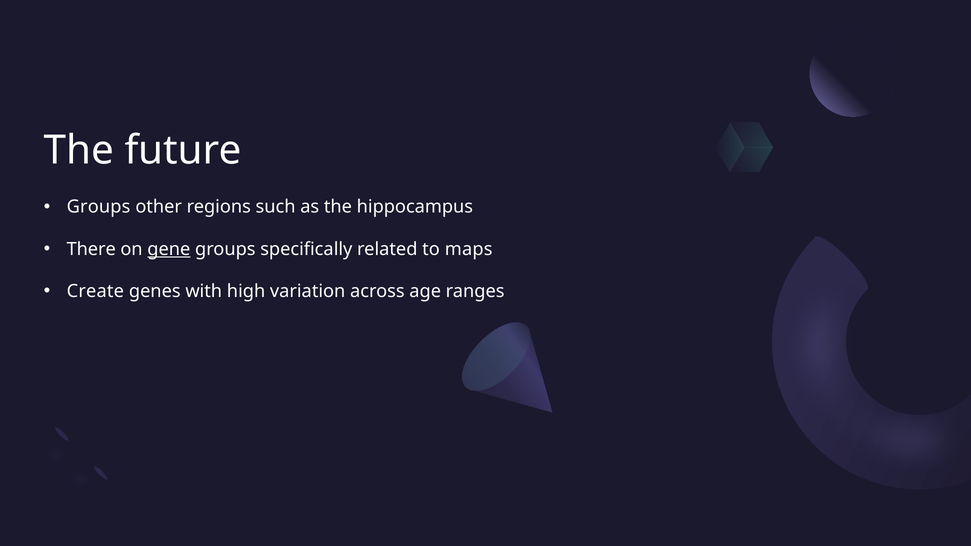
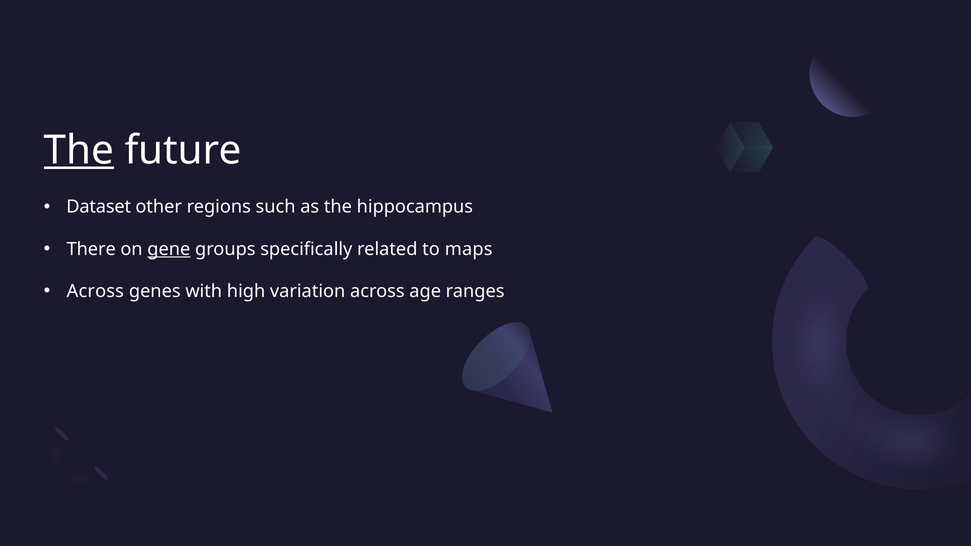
The underline: none -> present (79, 151)
Groups: Groups -> Dataset (99, 207)
Create: Create -> Across (95, 292)
